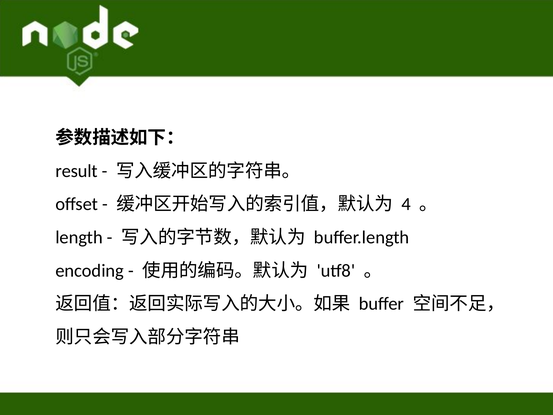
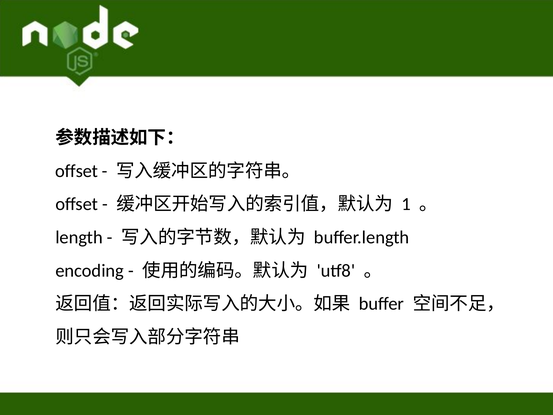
result: result -> offset (77, 171)
4: 4 -> 1 (406, 204)
